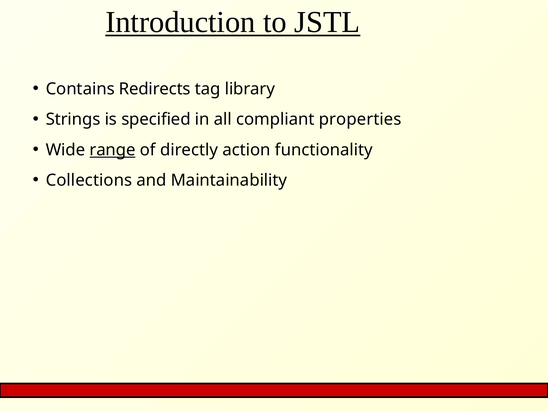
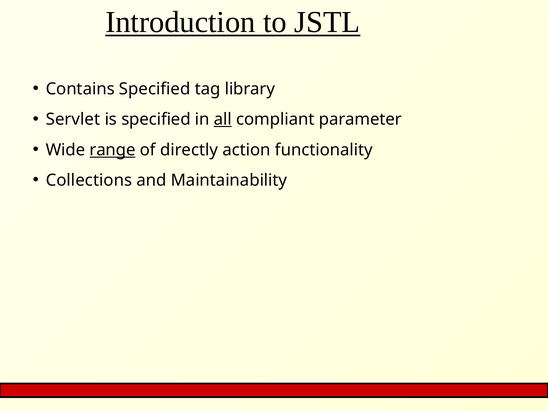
Contains Redirects: Redirects -> Specified (155, 89)
Strings: Strings -> Servlet (73, 119)
all underline: none -> present (223, 119)
properties: properties -> parameter (360, 119)
